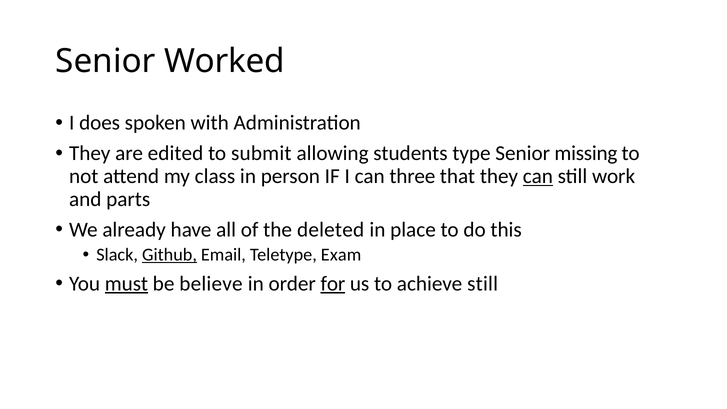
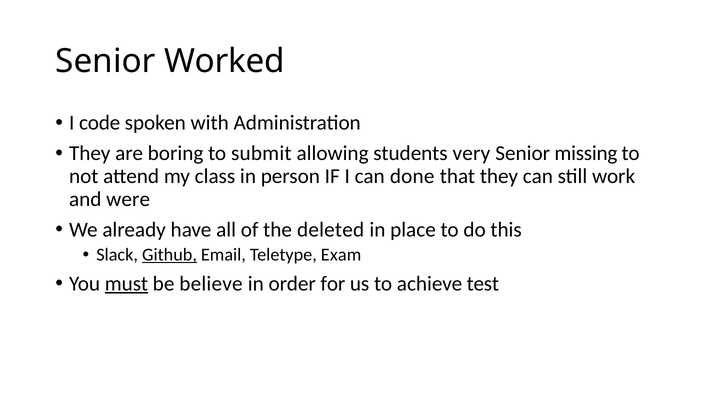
does: does -> code (100, 123)
edited: edited -> boring (176, 153)
type: type -> very (471, 153)
three: three -> done (412, 176)
can underline: present -> none (538, 176)
parts: parts -> were (128, 199)
for underline: present -> none (333, 284)
achieve still: still -> test (483, 284)
